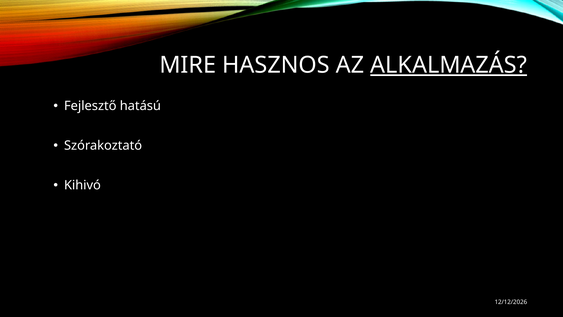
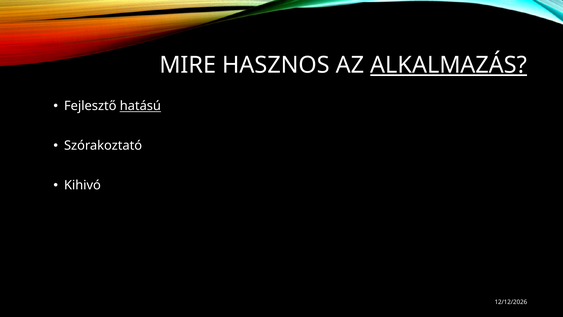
hatású underline: none -> present (140, 106)
